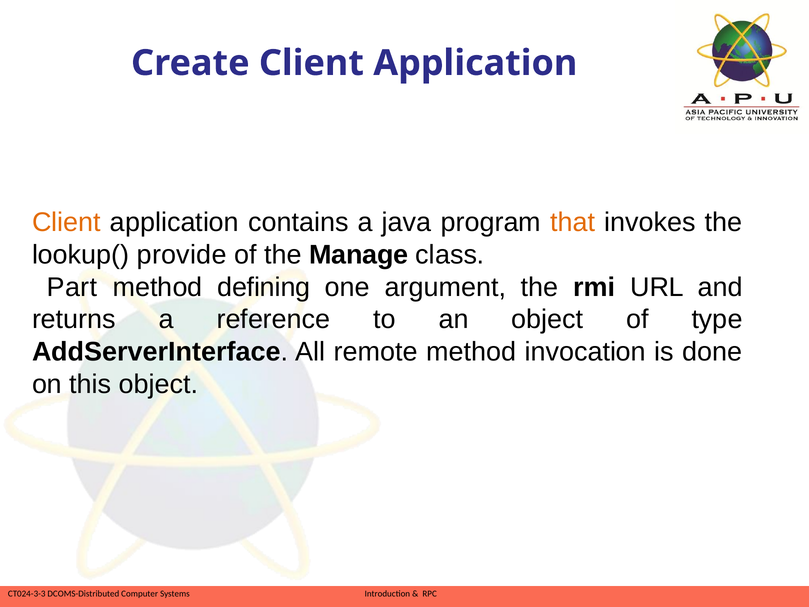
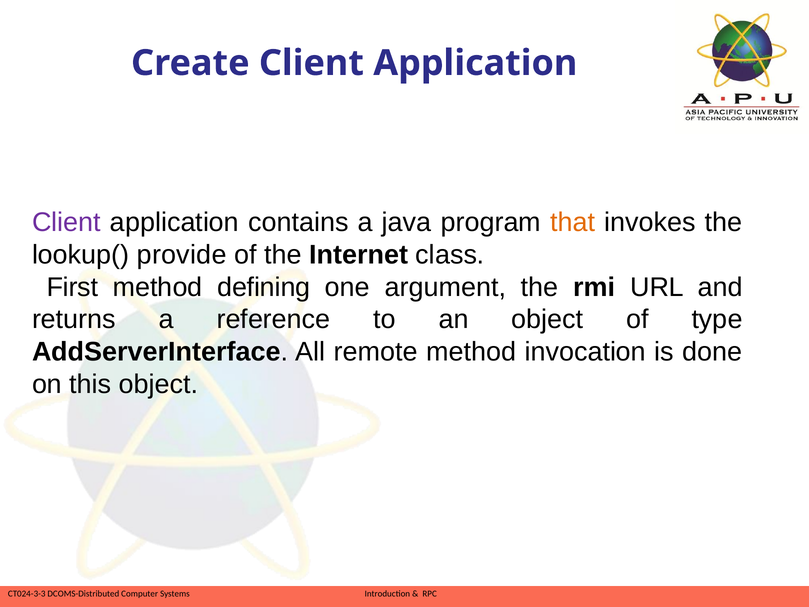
Client colour: orange -> purple (66, 222)
Manage: Manage -> Internet (359, 255)
Part: Part -> First (72, 287)
